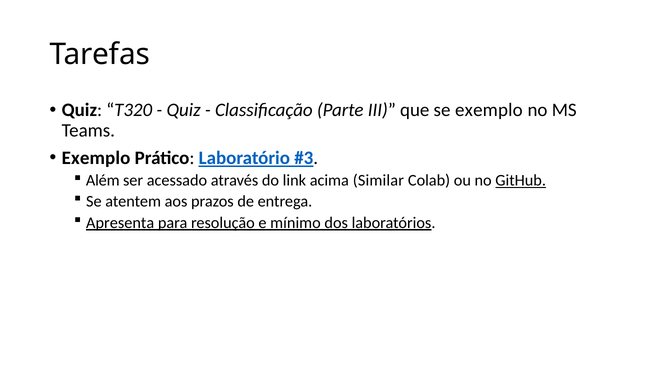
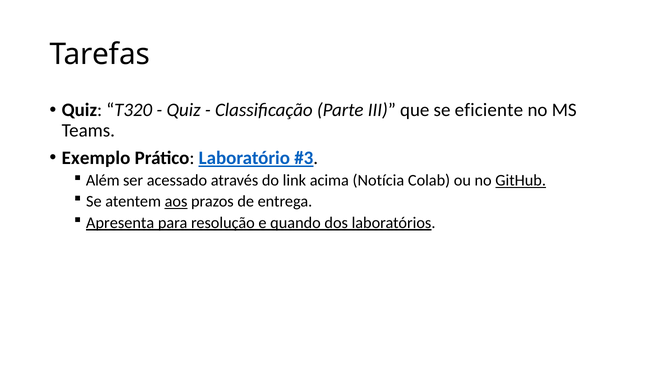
se exemplo: exemplo -> eficiente (489, 110)
Similar: Similar -> Notícia (378, 180)
aos underline: none -> present (176, 201)
mínimo: mínimo -> quando (296, 222)
